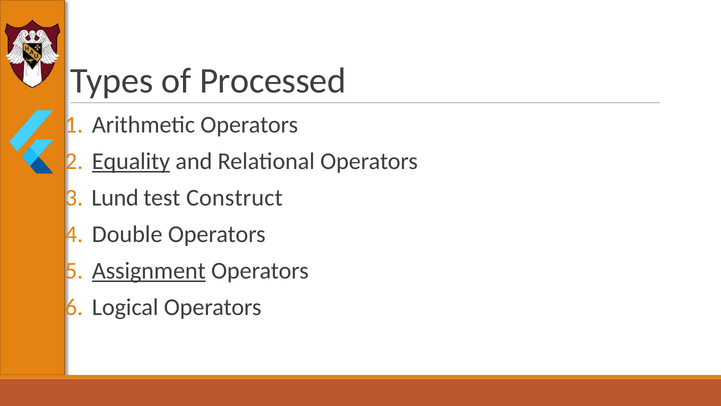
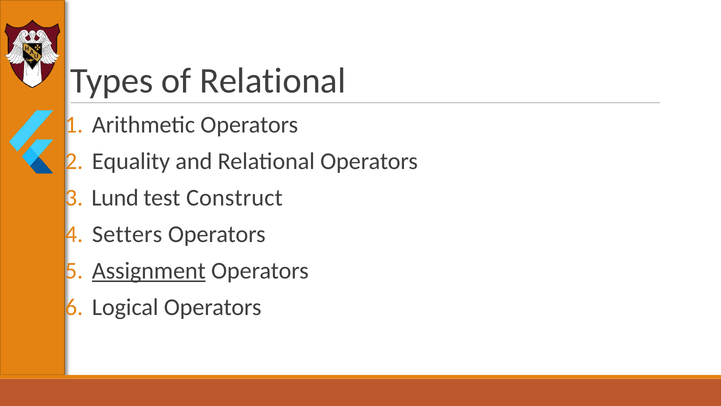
of Processed: Processed -> Relational (273, 81)
Equality underline: present -> none (131, 161)
Double: Double -> Setters (127, 234)
